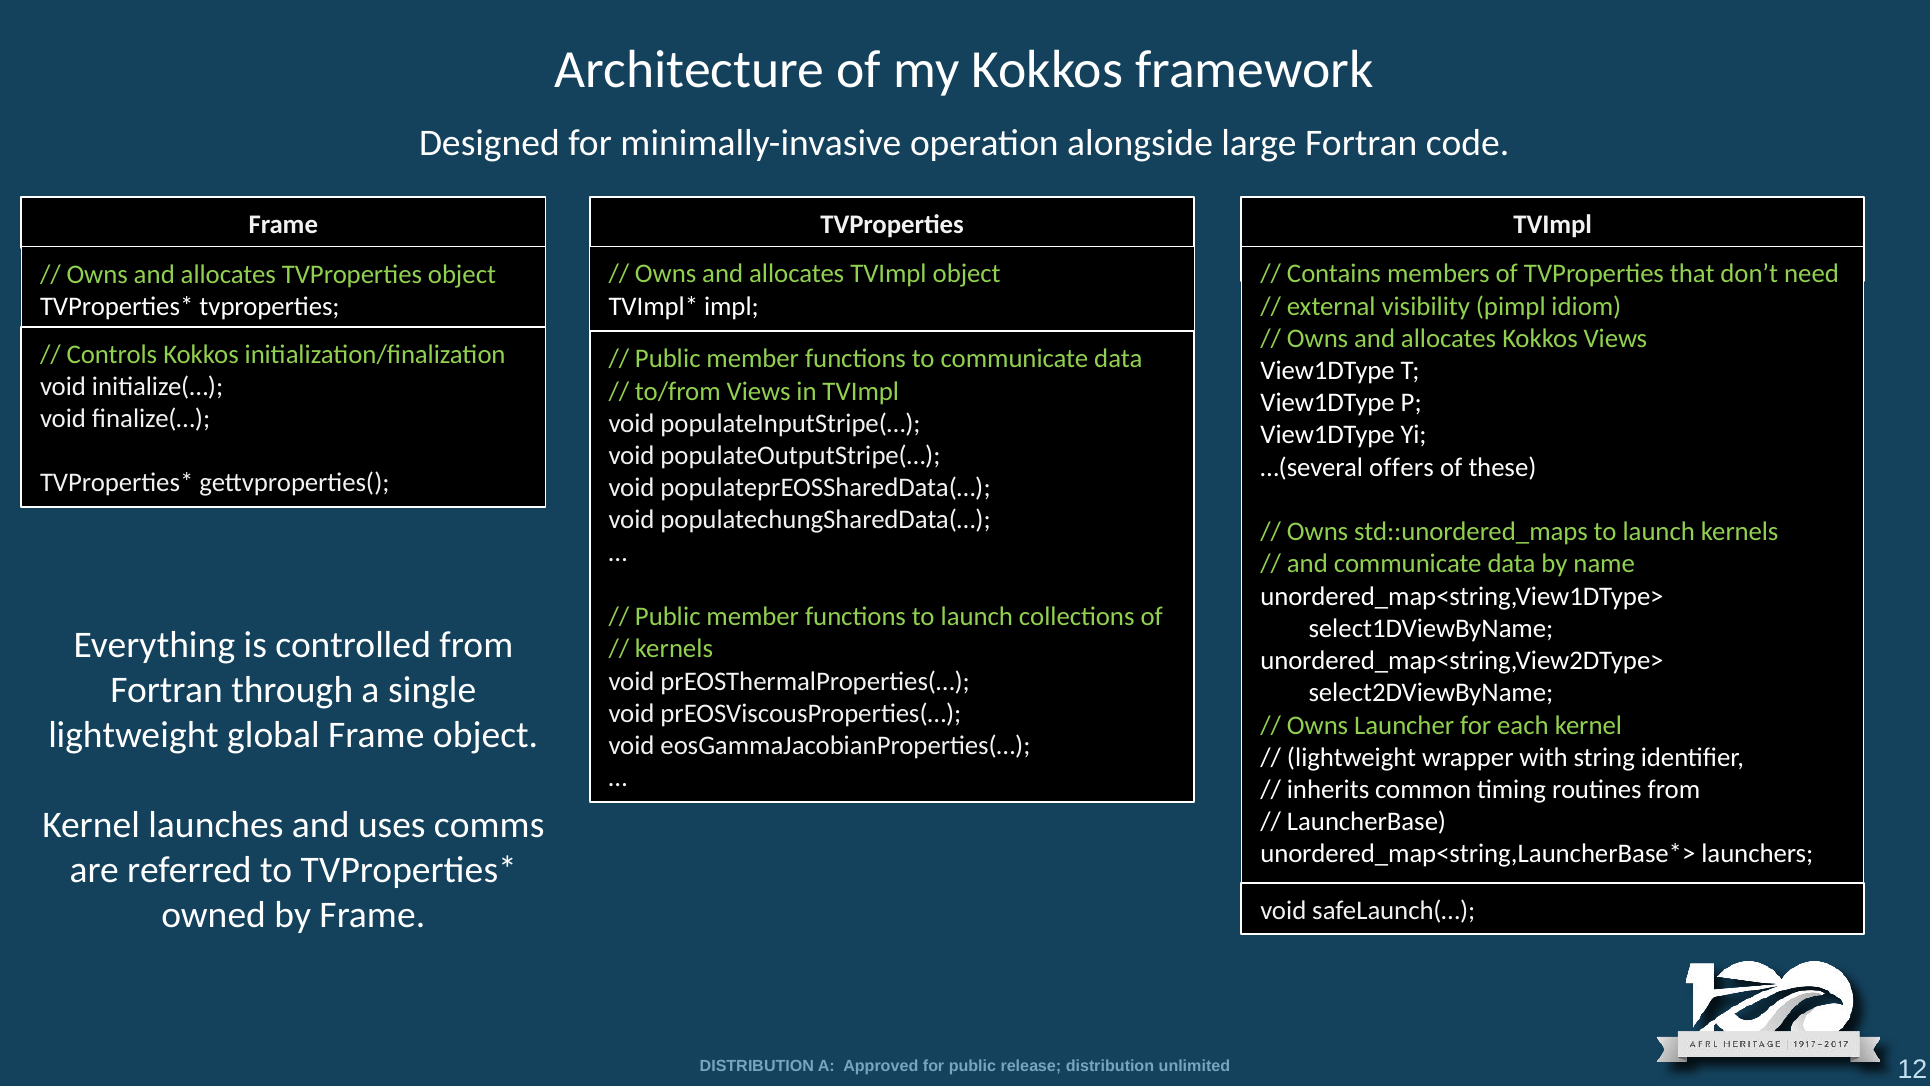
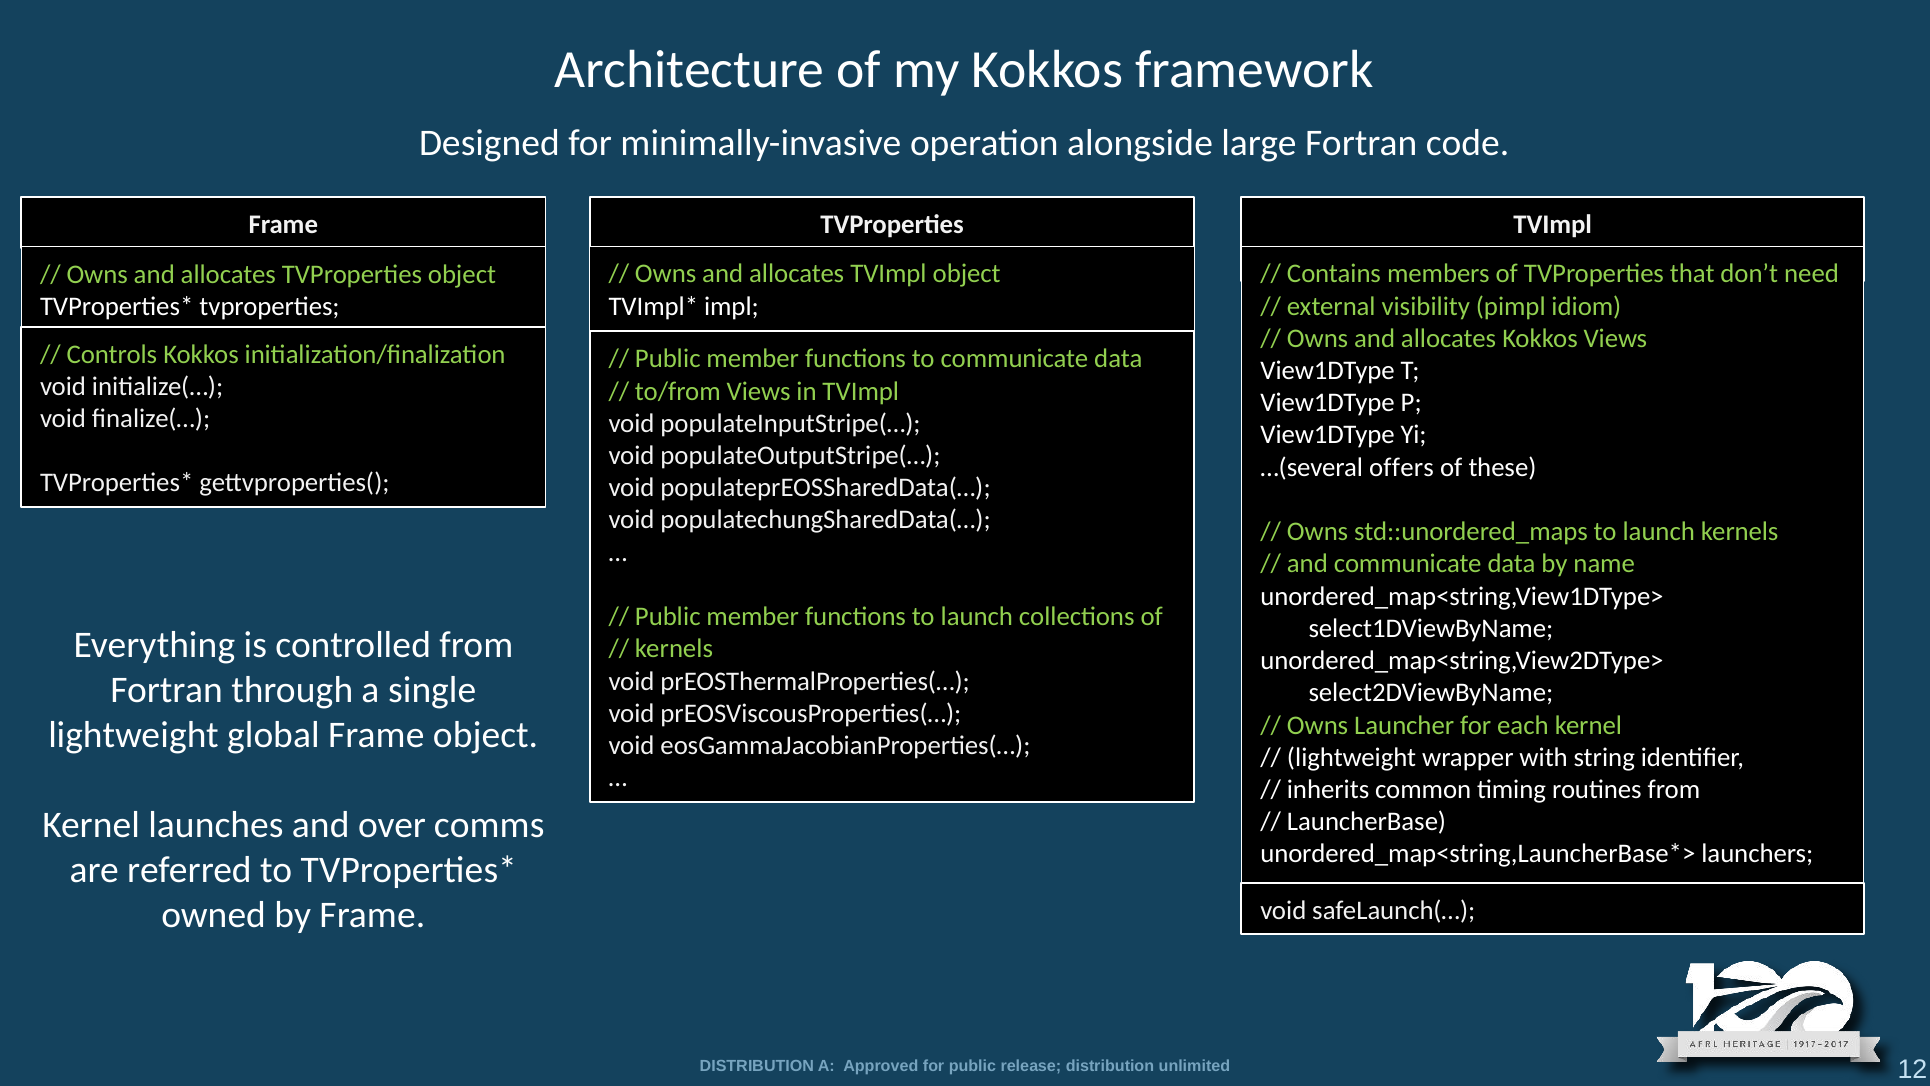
uses: uses -> over (392, 825)
